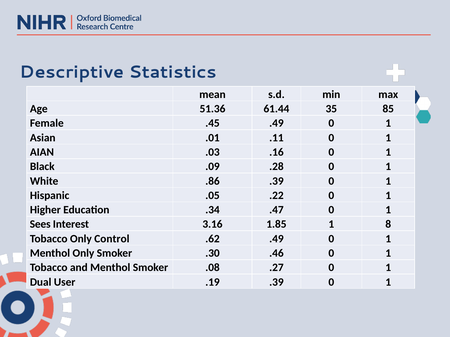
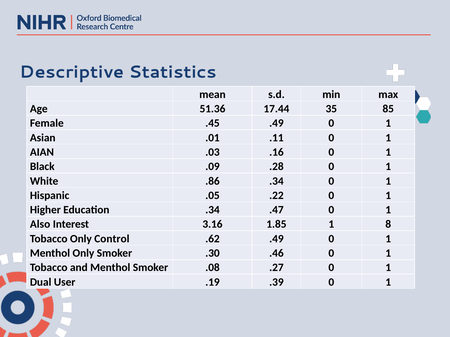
61.44: 61.44 -> 17.44 (276, 109)
.86 .39: .39 -> .34 (276, 181)
Sees: Sees -> Also (40, 225)
